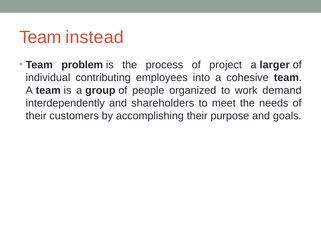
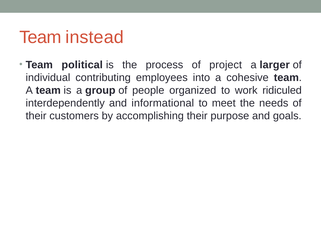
problem: problem -> political (82, 65)
demand: demand -> ridiculed (282, 91)
shareholders: shareholders -> informational (163, 103)
